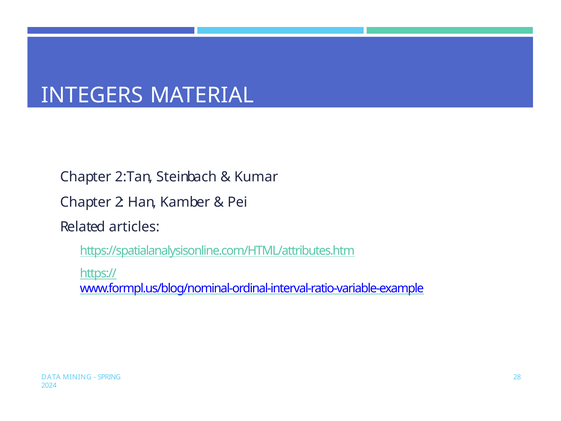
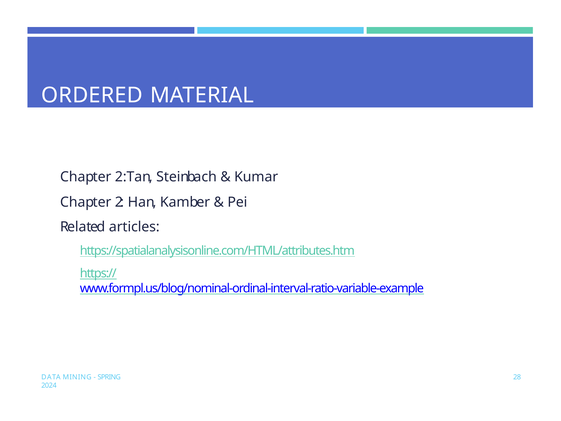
INTEGERS: INTEGERS -> ORDERED (92, 95)
